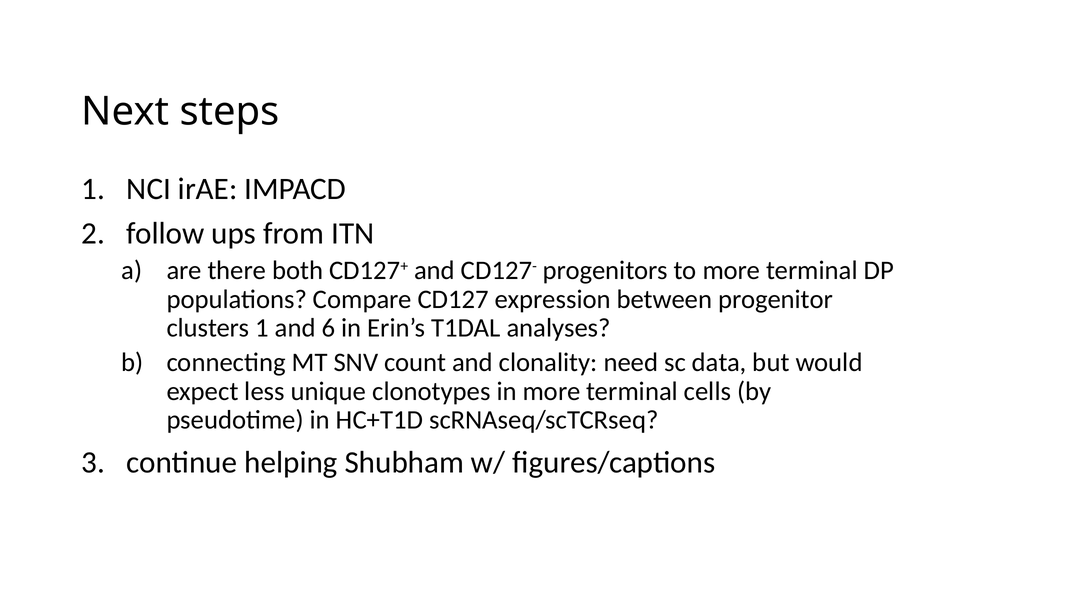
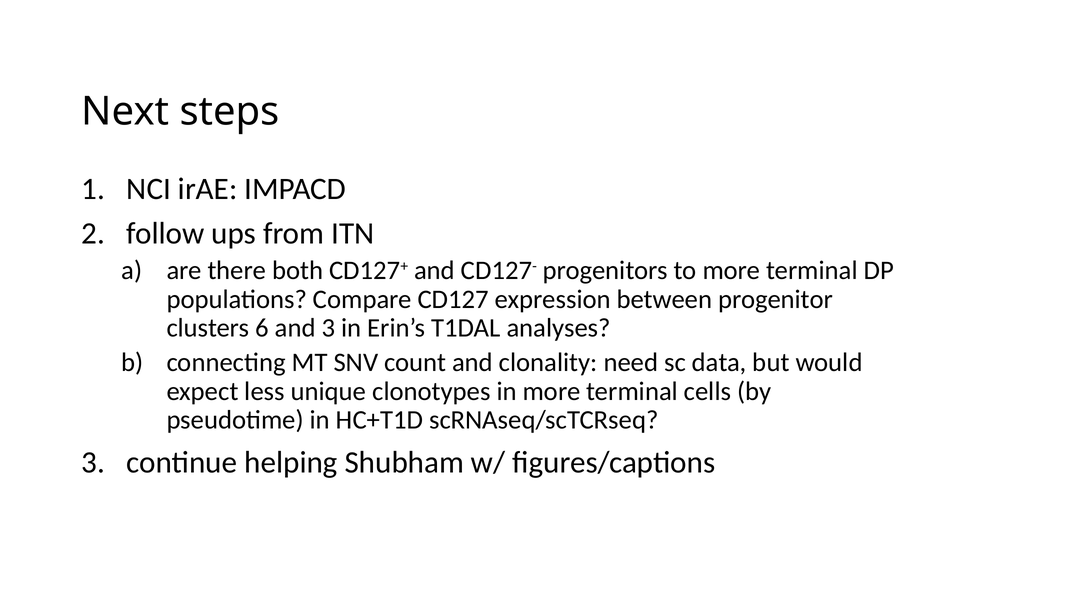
clusters 1: 1 -> 6 (262, 328)
and 6: 6 -> 3 (328, 328)
